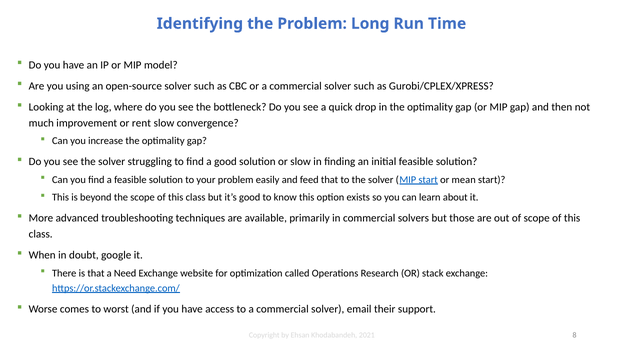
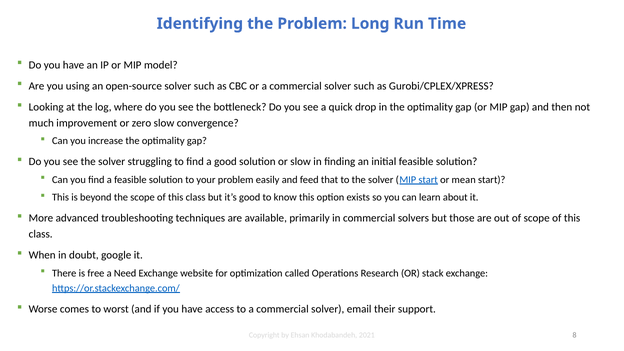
rent: rent -> zero (142, 123)
is that: that -> free (96, 273)
